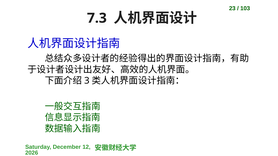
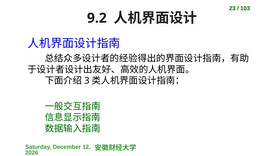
7.3: 7.3 -> 9.2 (97, 18)
